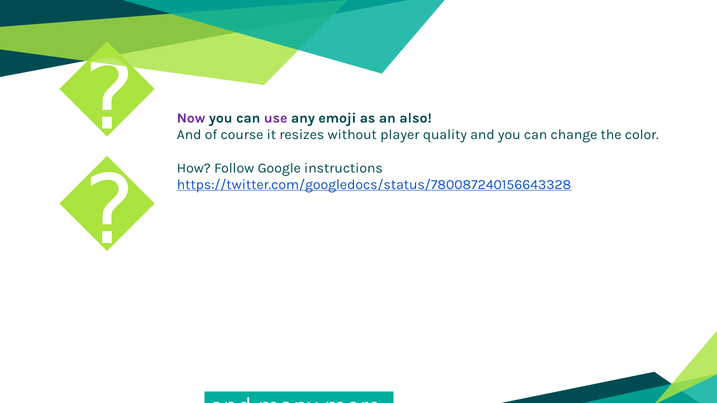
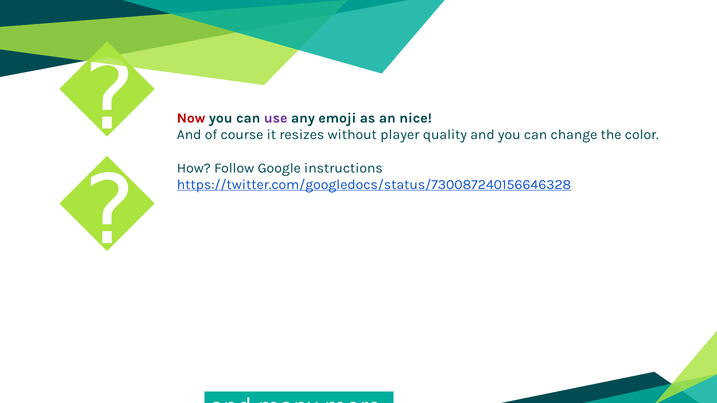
Now colour: purple -> red (191, 118)
also: also -> nice (416, 118)
https://twitter.com/googledocs/status/780087240156643328: https://twitter.com/googledocs/status/780087240156643328 -> https://twitter.com/googledocs/status/730087240156646328 (374, 185)
